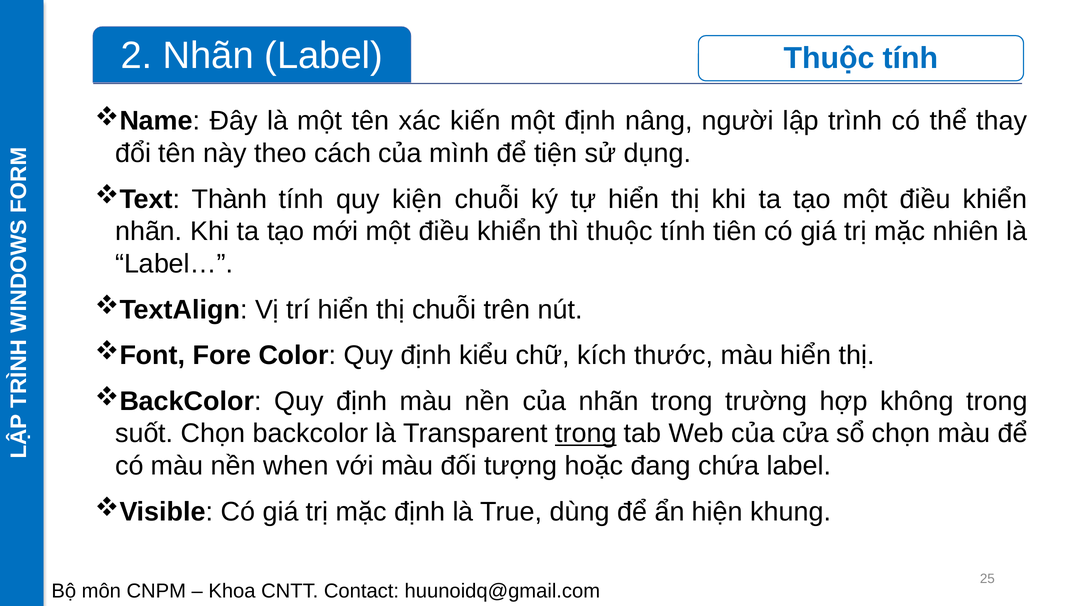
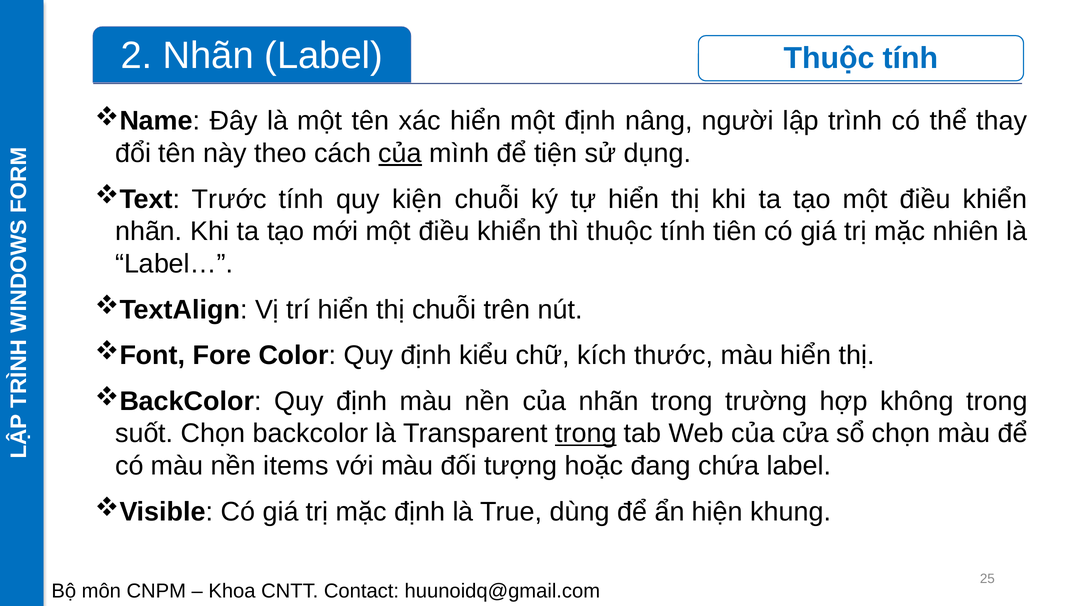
xác kiến: kiến -> hiển (476, 121)
của underline: none -> present (400, 153)
Thành: Thành -> Trước (229, 199)
when: when -> items (296, 466)
